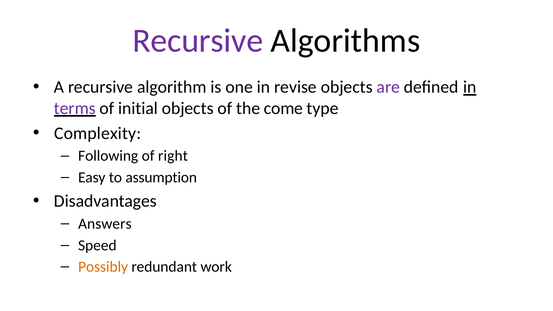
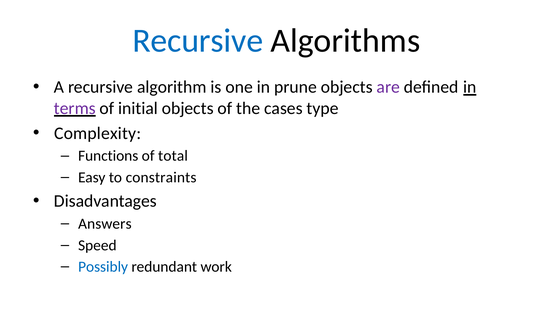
Recursive colour: purple -> blue (198, 41)
revise: revise -> prune (295, 87)
come: come -> cases (283, 108)
Following: Following -> Functions (108, 156)
right: right -> total (173, 156)
assumption: assumption -> constraints (161, 177)
Possibly colour: orange -> blue (103, 267)
